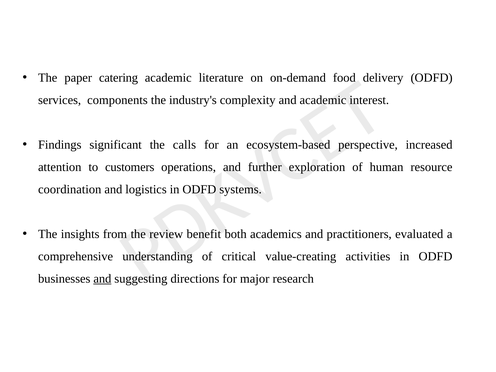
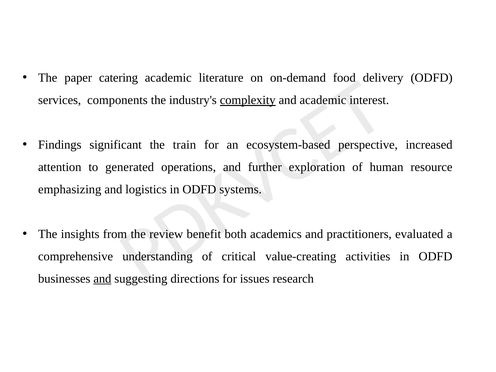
complexity underline: none -> present (248, 100)
calls: calls -> train (184, 145)
customers: customers -> generated (130, 167)
coordination: coordination -> emphasizing (70, 189)
major: major -> issues (255, 279)
